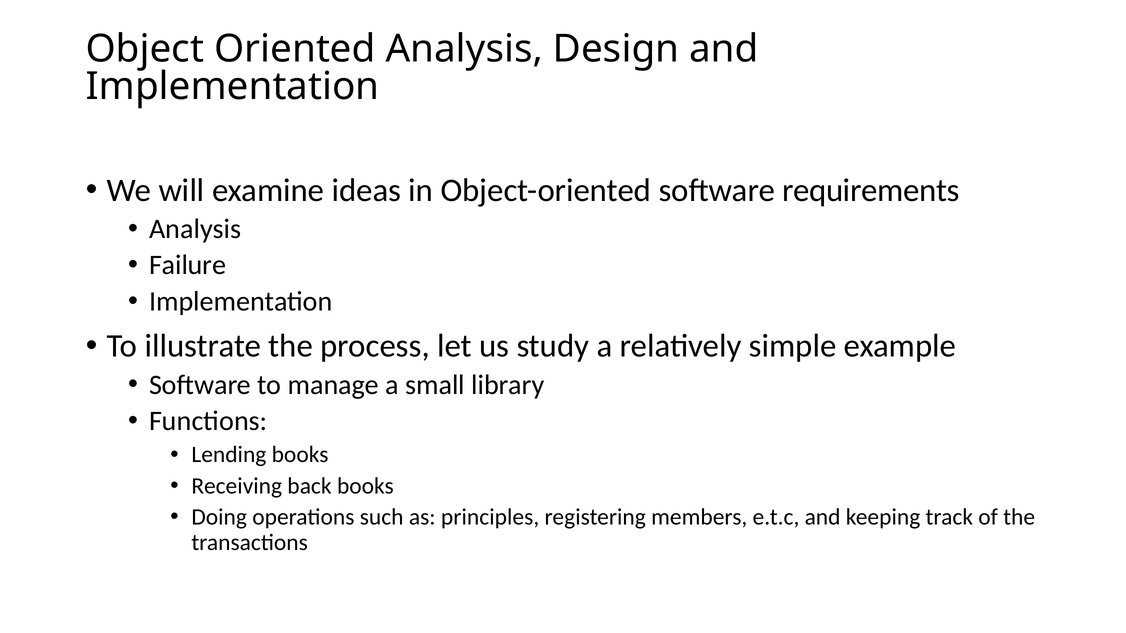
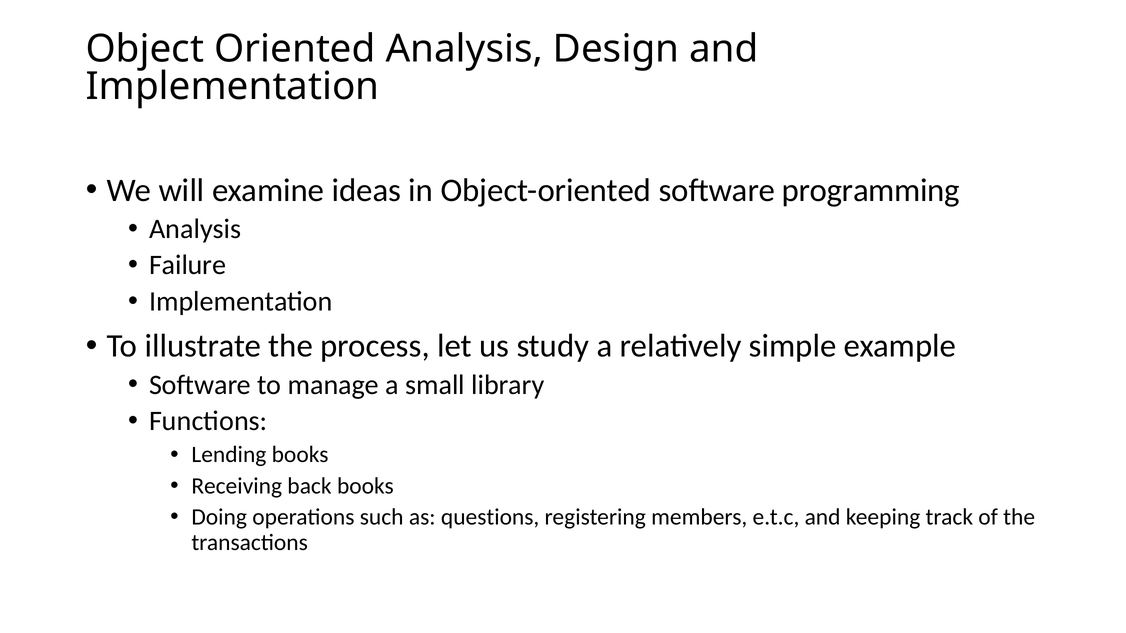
requirements: requirements -> programming (871, 190)
principles: principles -> questions (490, 517)
